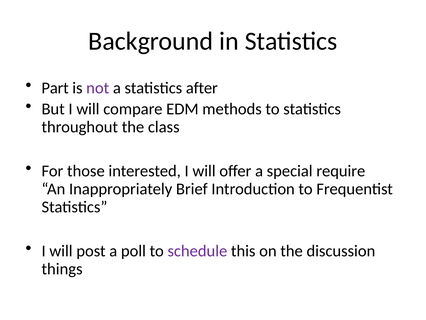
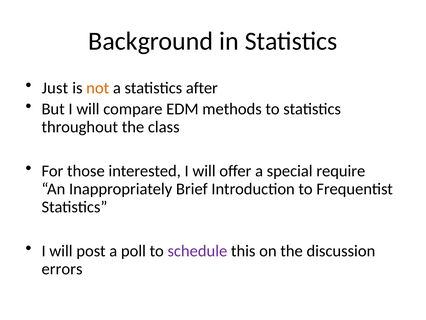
Part: Part -> Just (55, 88)
not colour: purple -> orange (98, 88)
things: things -> errors (62, 269)
